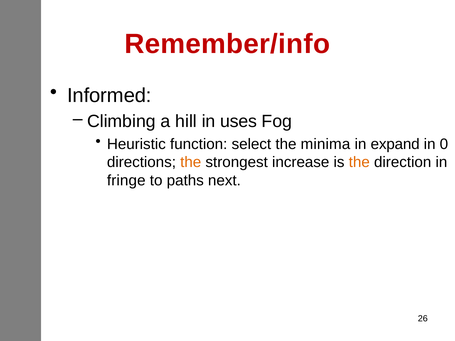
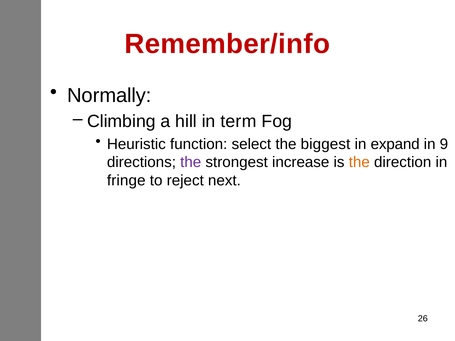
Informed: Informed -> Normally (109, 95)
uses: uses -> term (238, 122)
minima: minima -> biggest (325, 144)
0: 0 -> 9 (444, 144)
the colour: orange -> purple (191, 162)
paths: paths -> reject (185, 181)
